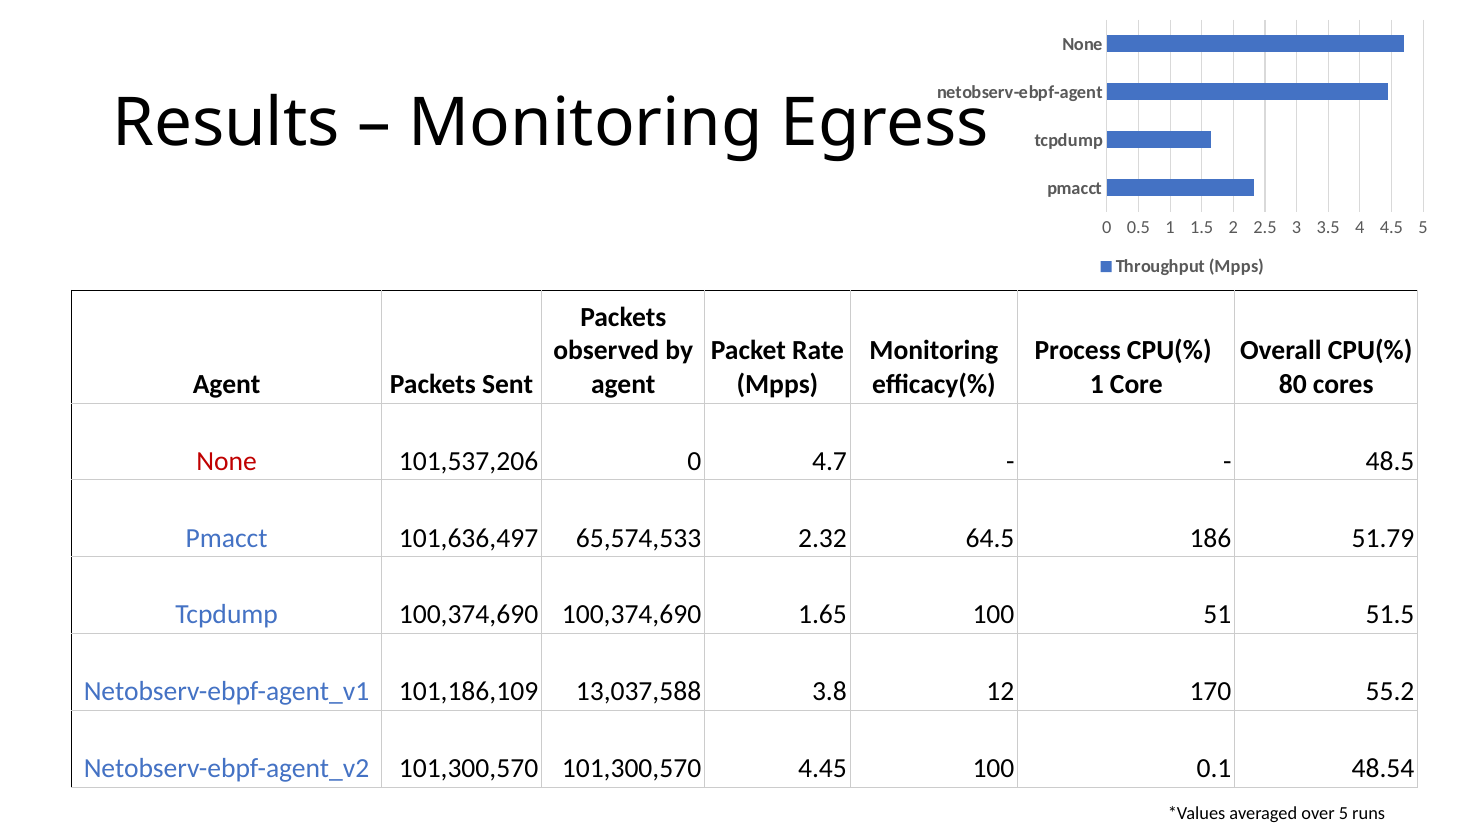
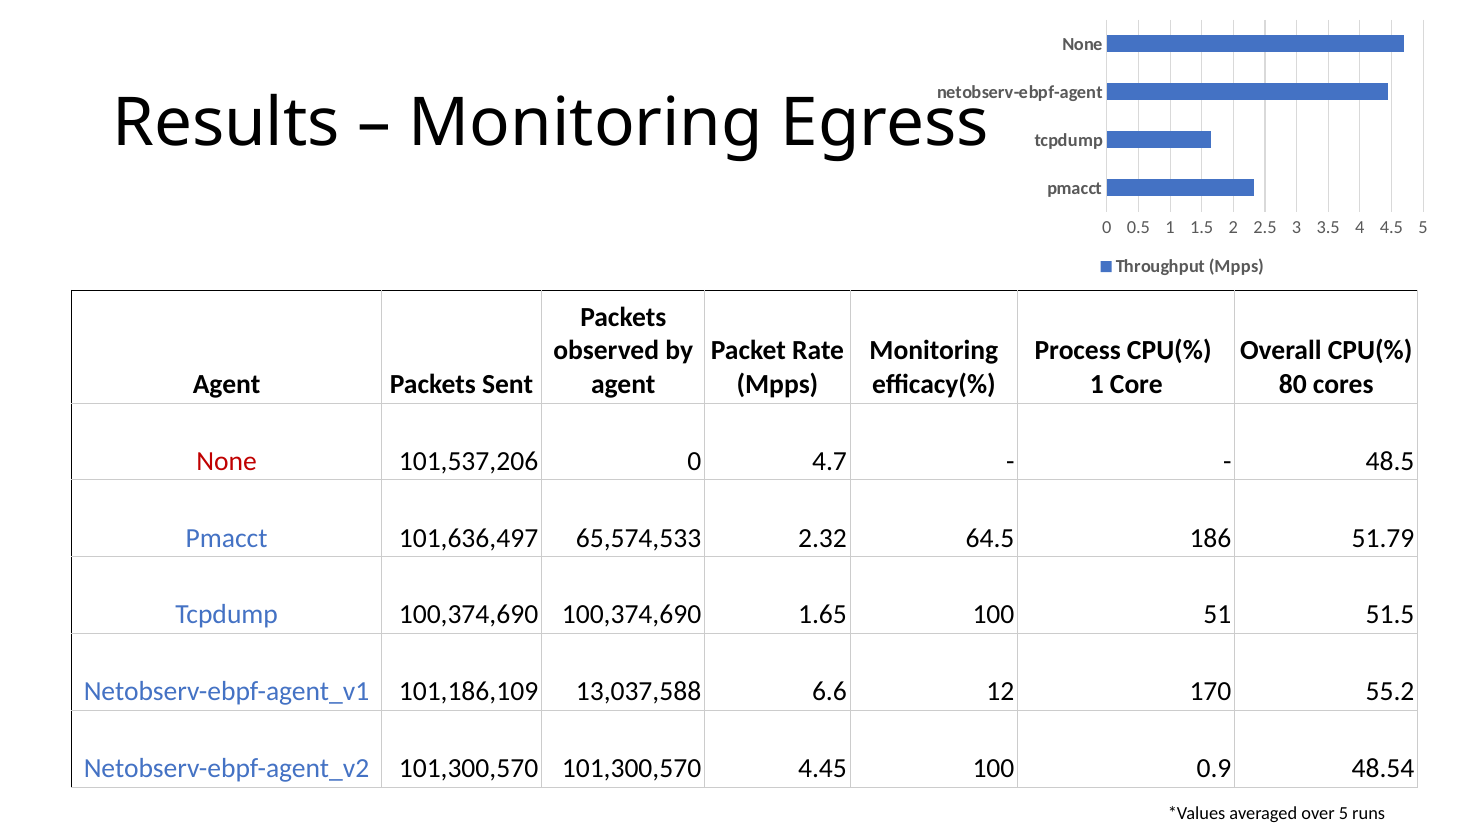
3.8: 3.8 -> 6.6 (829, 692)
0.1: 0.1 -> 0.9 (1214, 769)
